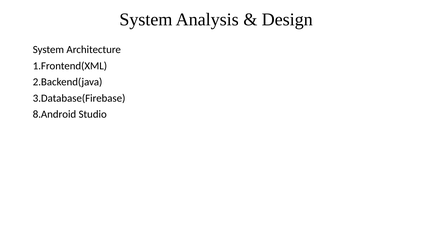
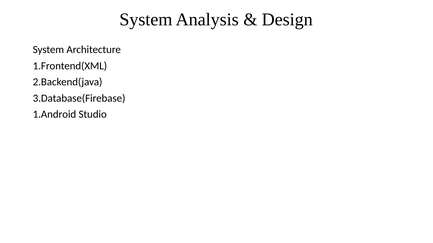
8.Android: 8.Android -> 1.Android (54, 115)
